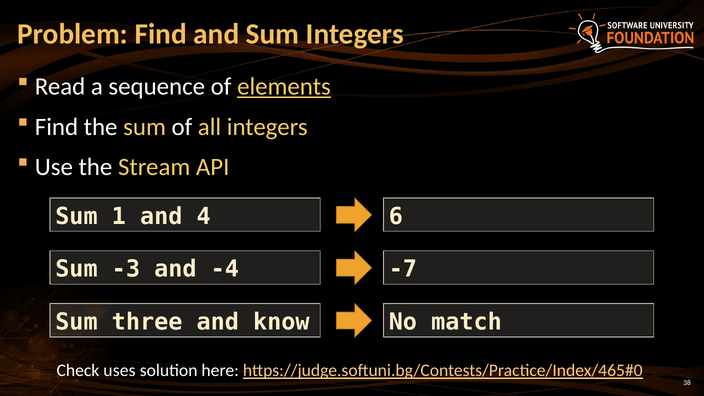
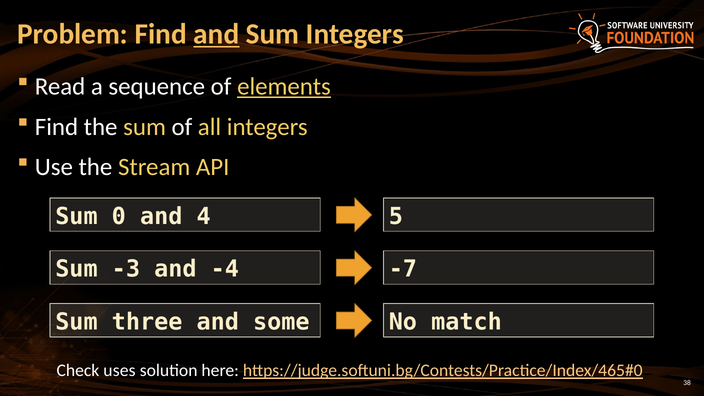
and underline: none -> present (216, 34)
1: 1 -> 0 (119, 216)
6: 6 -> 5 (396, 216)
know: know -> some (281, 322)
